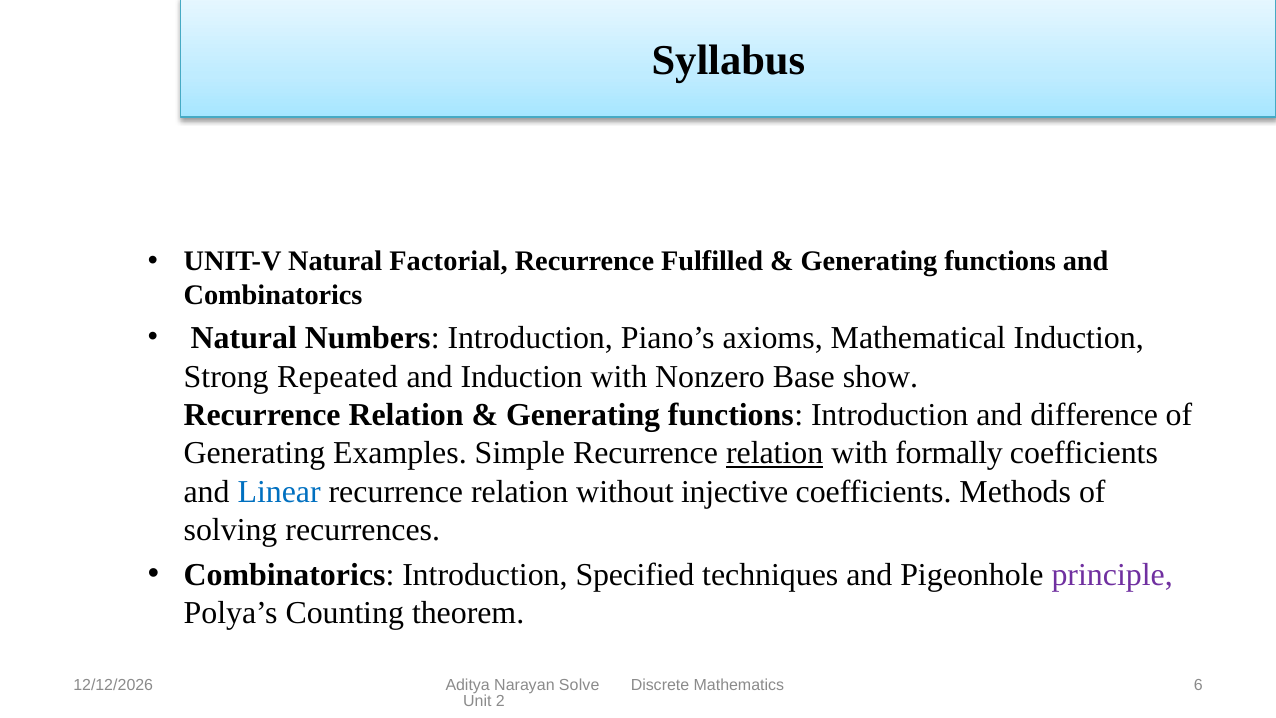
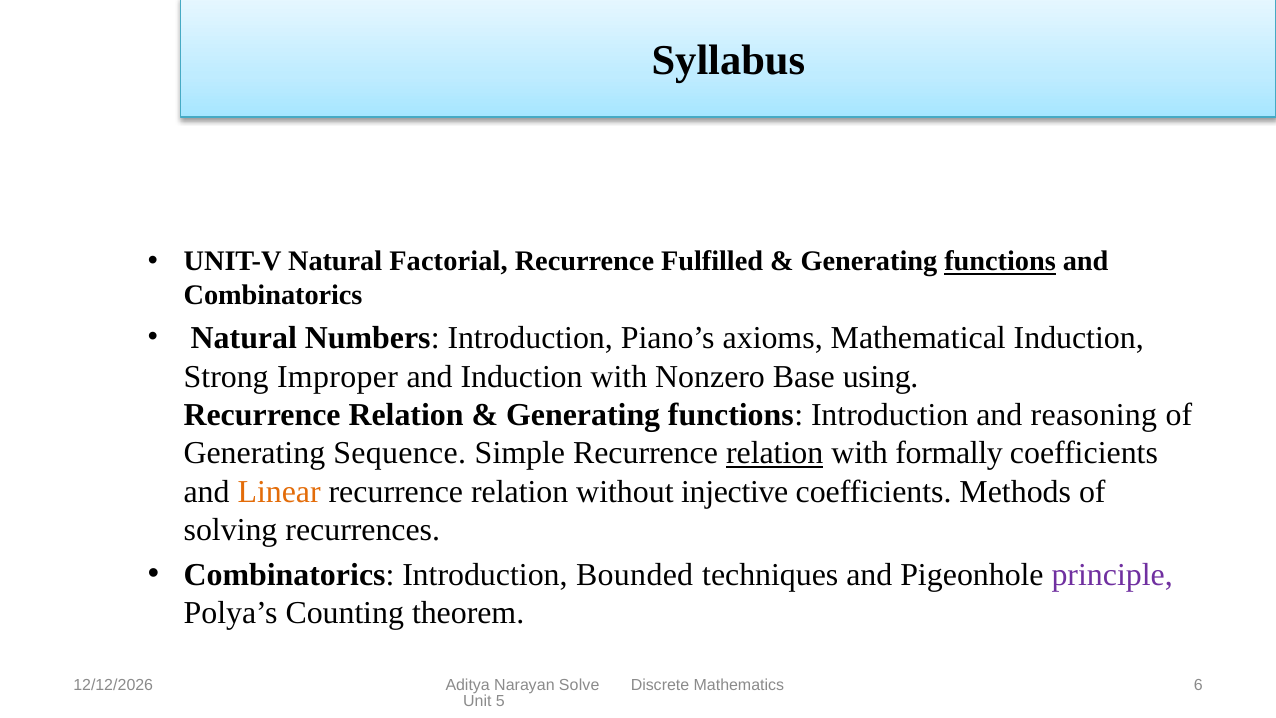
functions underline: none -> present (1000, 261)
Repeated: Repeated -> Improper (337, 377)
show: show -> using (881, 377)
difference: difference -> reasoning (1094, 415)
Examples: Examples -> Sequence (400, 453)
Linear colour: blue -> orange (279, 491)
Specified: Specified -> Bounded (635, 574)
2: 2 -> 5 (500, 701)
